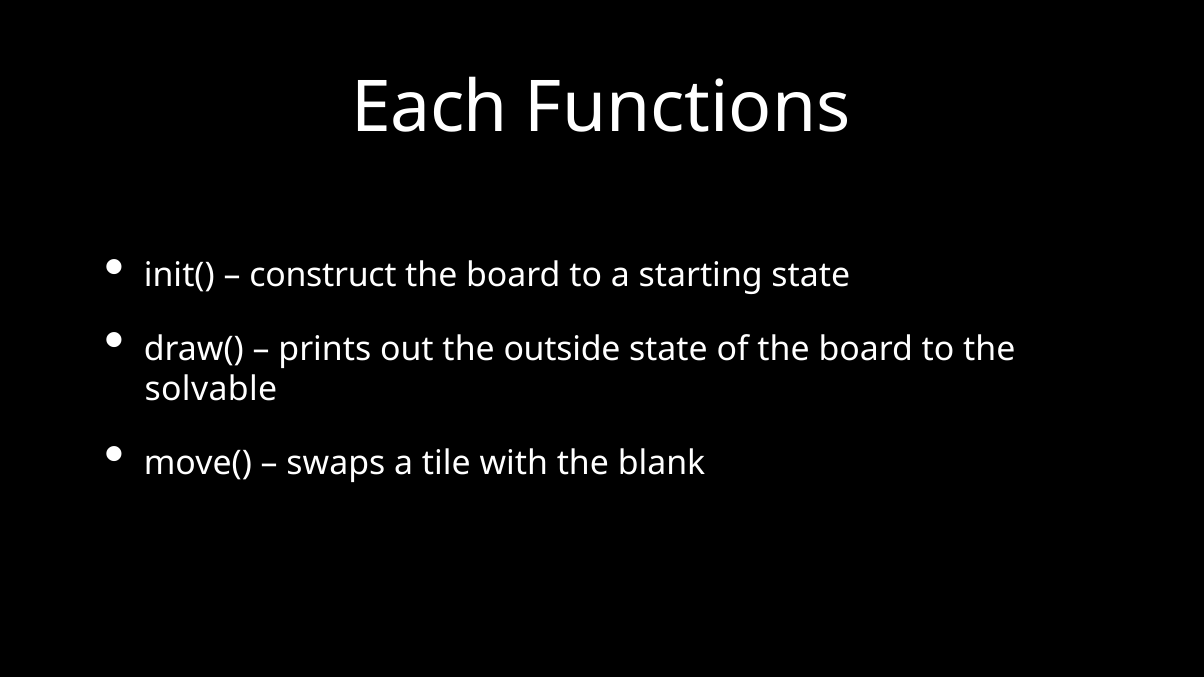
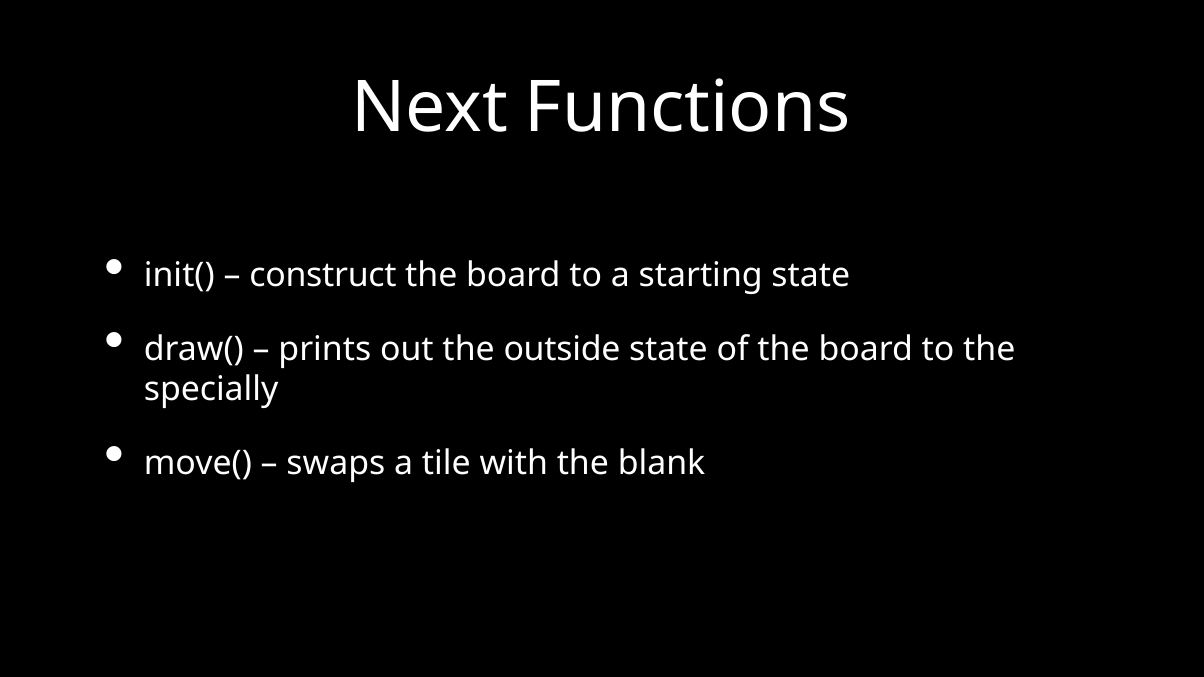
Each: Each -> Next (430, 108)
solvable: solvable -> specially (211, 390)
